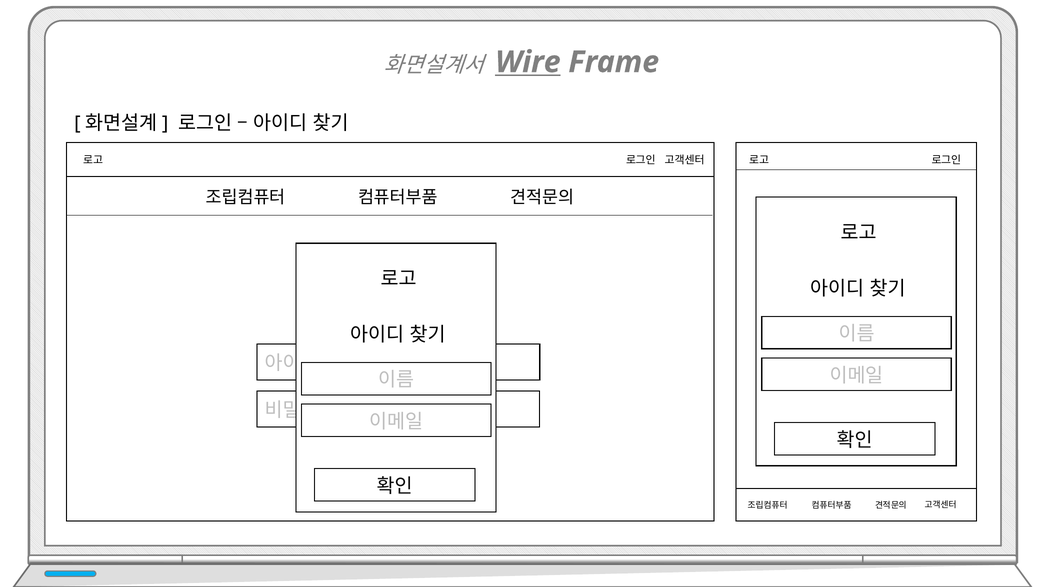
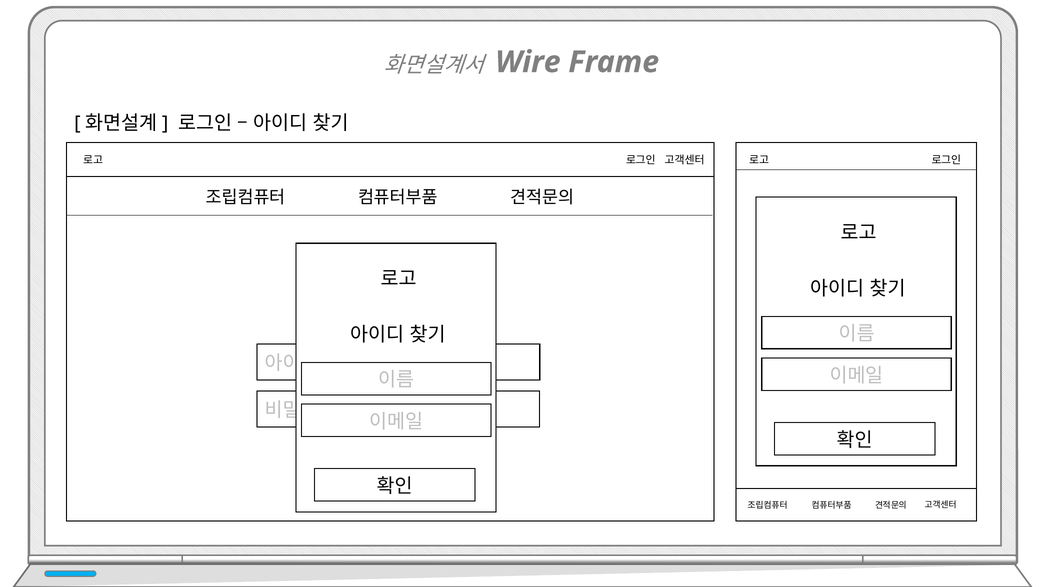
Wire underline: present -> none (528, 62)
